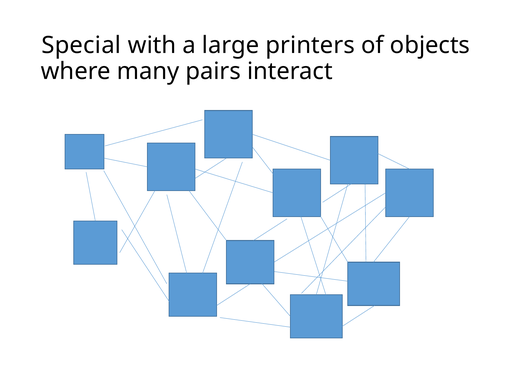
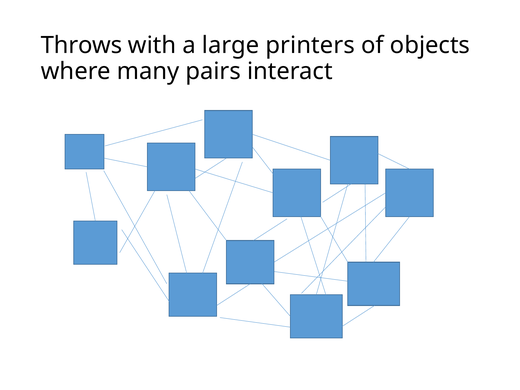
Special: Special -> Throws (82, 45)
